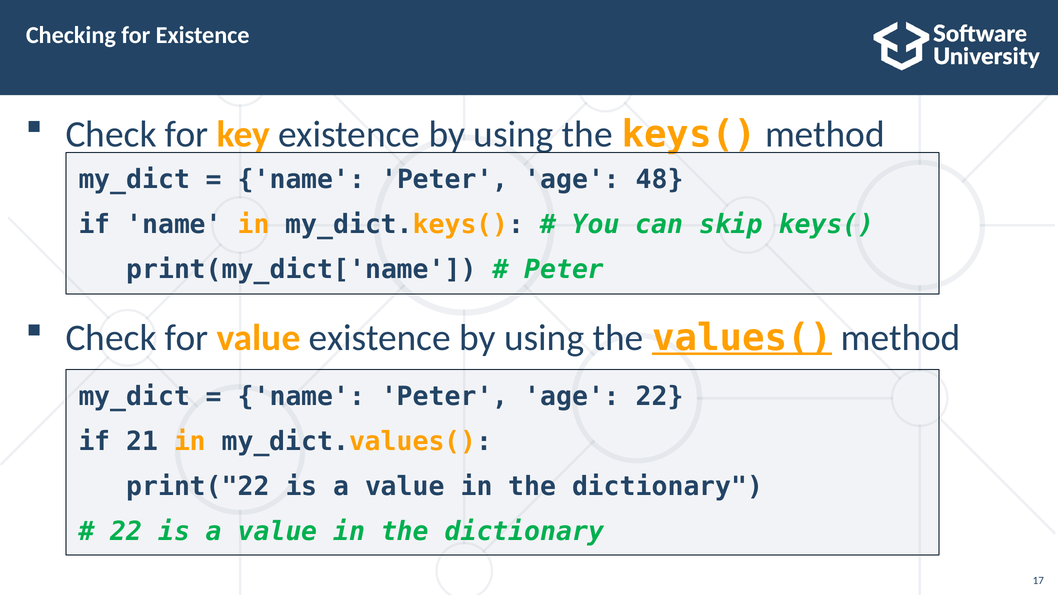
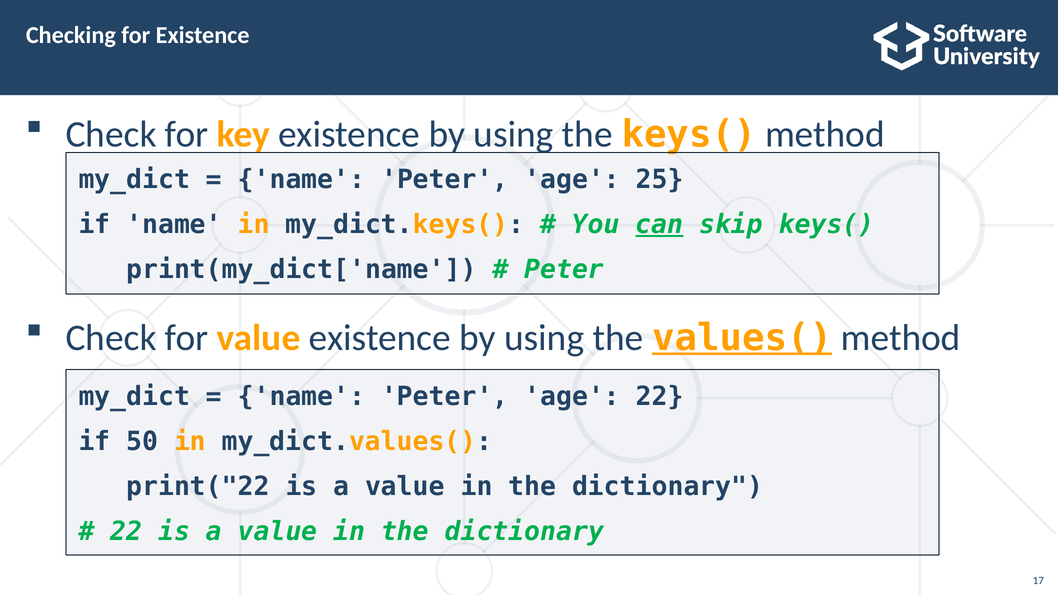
48: 48 -> 25 (660, 180)
can underline: none -> present (659, 225)
21: 21 -> 50 (142, 442)
